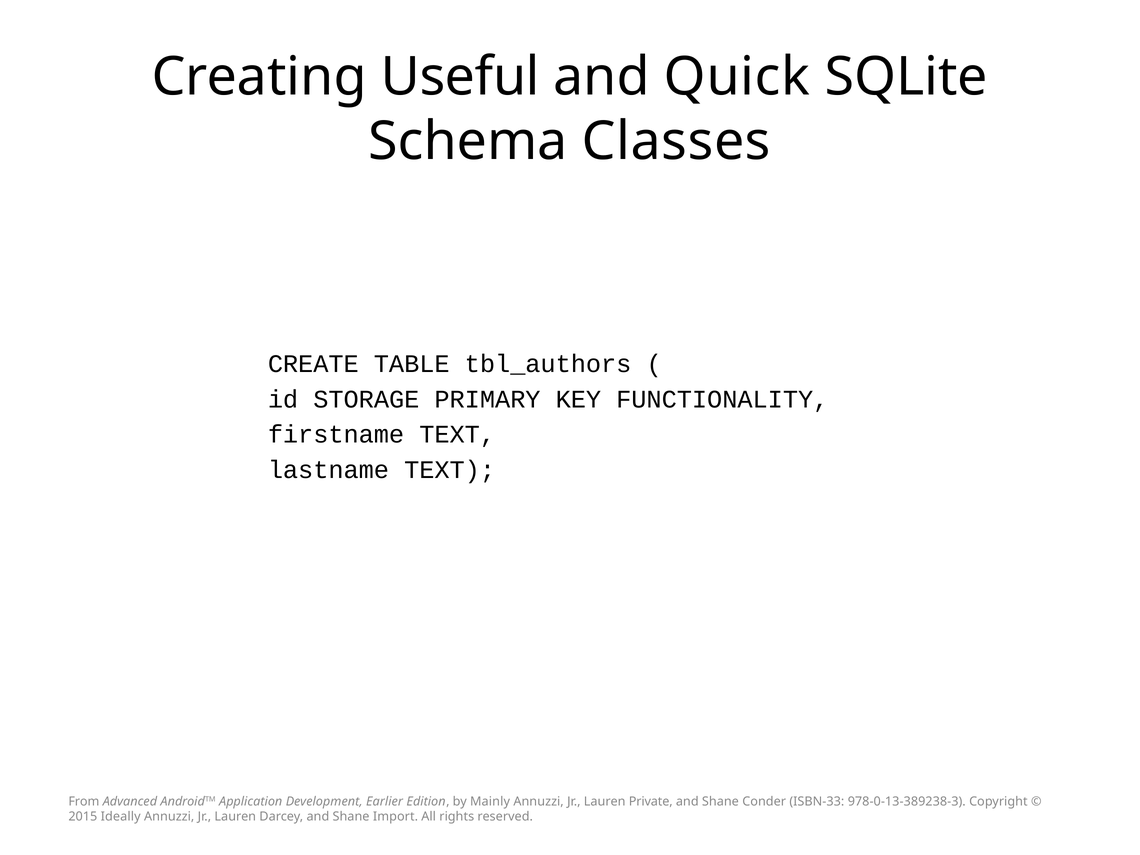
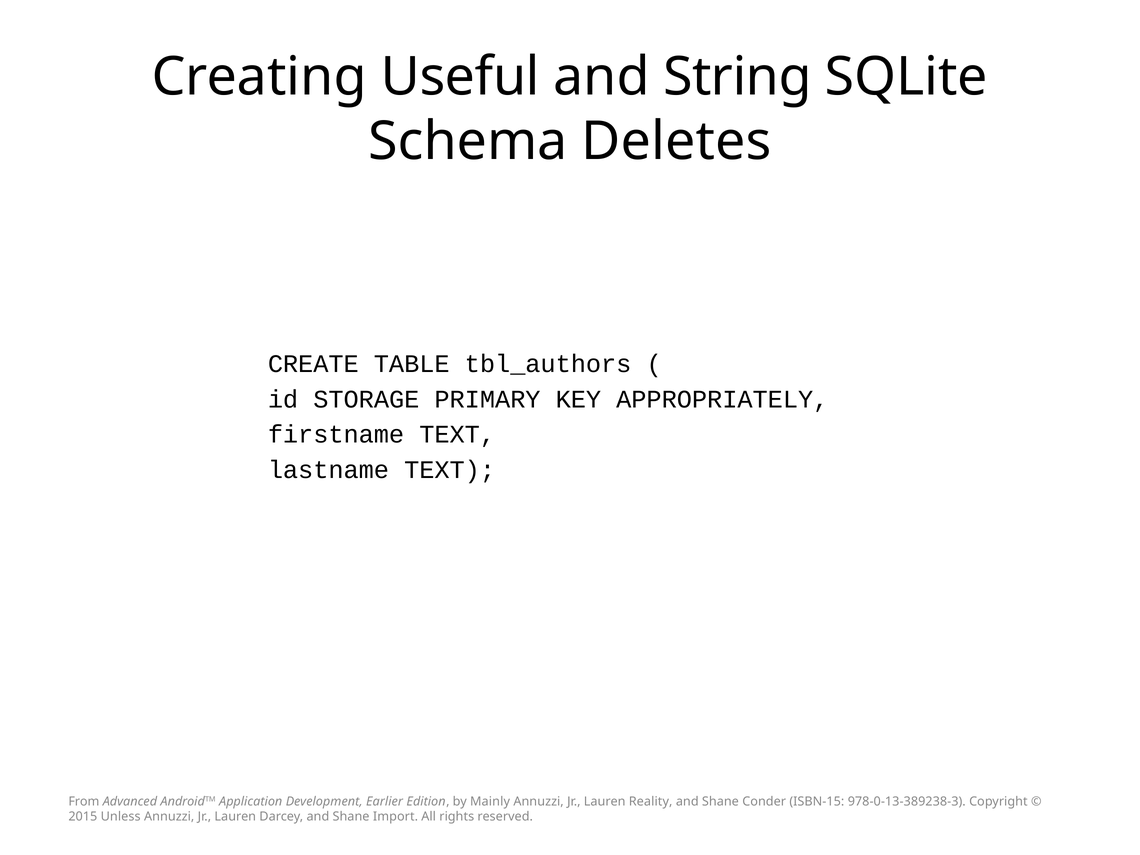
Quick: Quick -> String (737, 77)
Classes: Classes -> Deletes (676, 142)
FUNCTIONALITY: FUNCTIONALITY -> APPROPRIATELY (722, 399)
Private: Private -> Reality (651, 802)
ISBN-33: ISBN-33 -> ISBN-15 (817, 802)
Ideally: Ideally -> Unless (121, 817)
